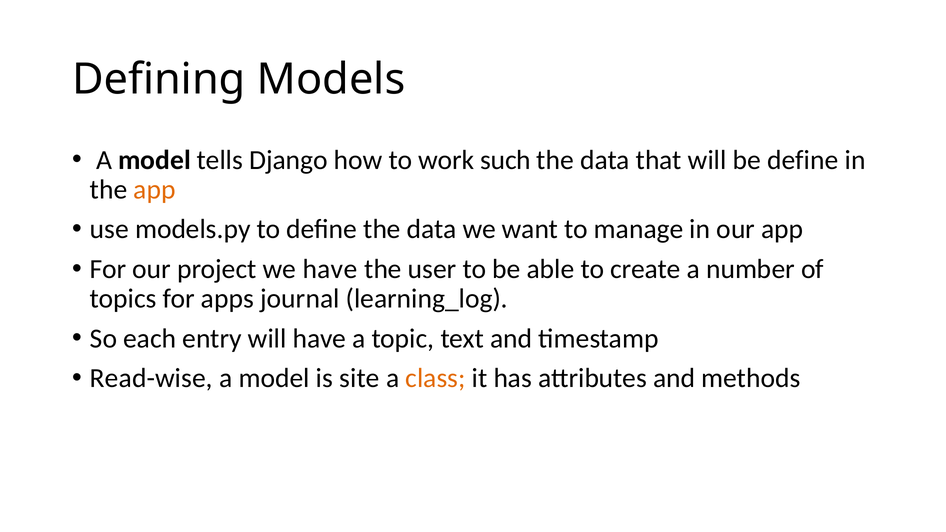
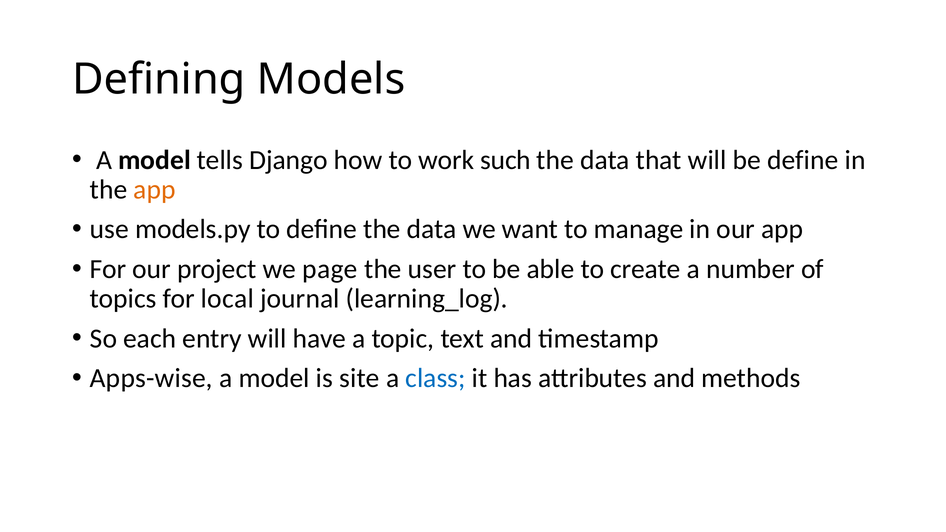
we have: have -> page (330, 269)
apps: apps -> local (227, 299)
Read-wise: Read-wise -> Apps-wise (151, 378)
class colour: orange -> blue (436, 378)
